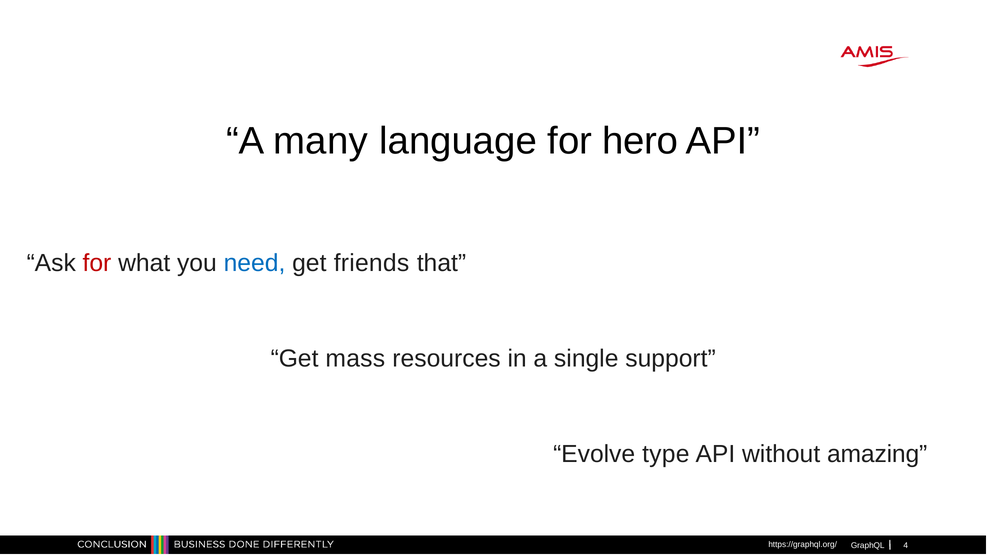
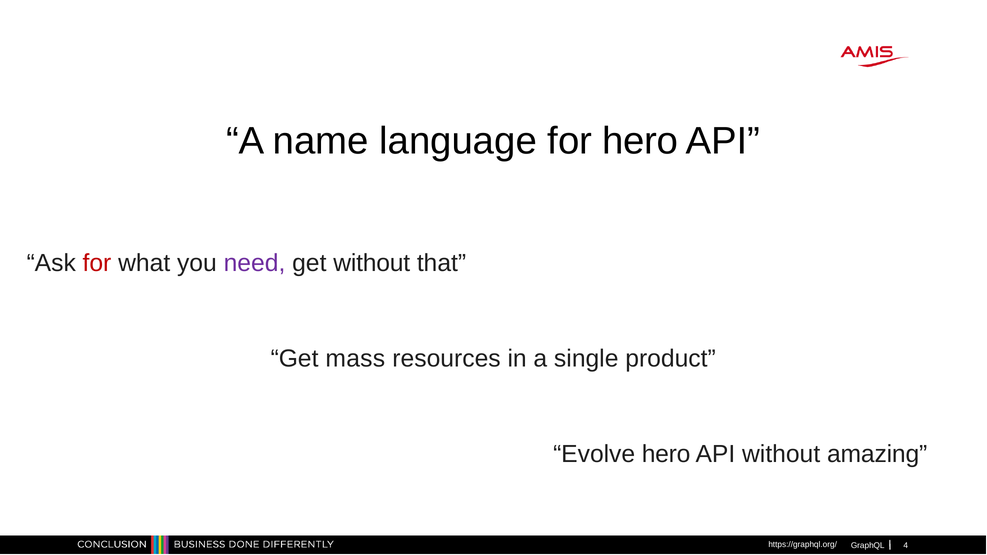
many: many -> name (321, 141)
need colour: blue -> purple (255, 263)
get friends: friends -> without (372, 263)
support: support -> product (671, 359)
Evolve type: type -> hero (666, 454)
